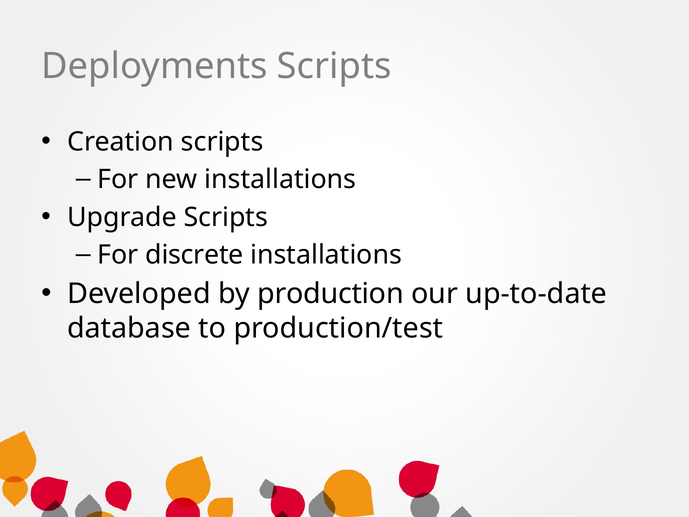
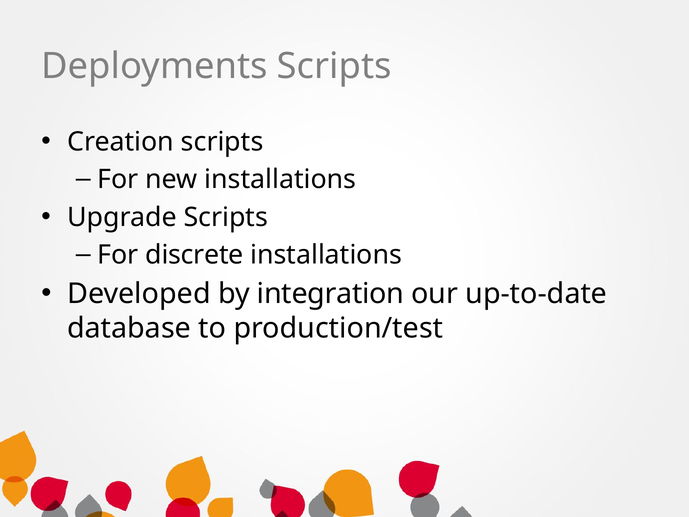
production: production -> integration (331, 294)
